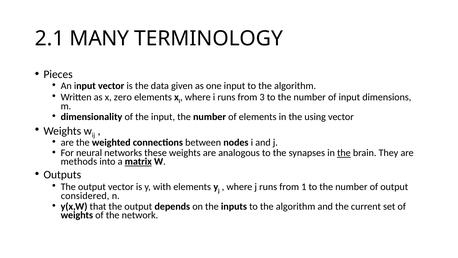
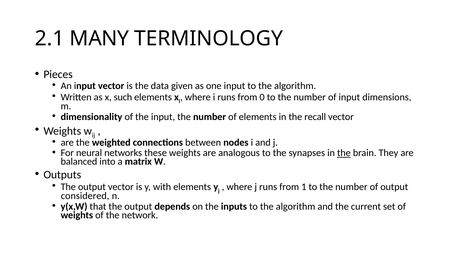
zero: zero -> such (123, 97)
3: 3 -> 0 (262, 97)
using: using -> recall (315, 117)
methods: methods -> balanced (79, 161)
matrix underline: present -> none (138, 161)
